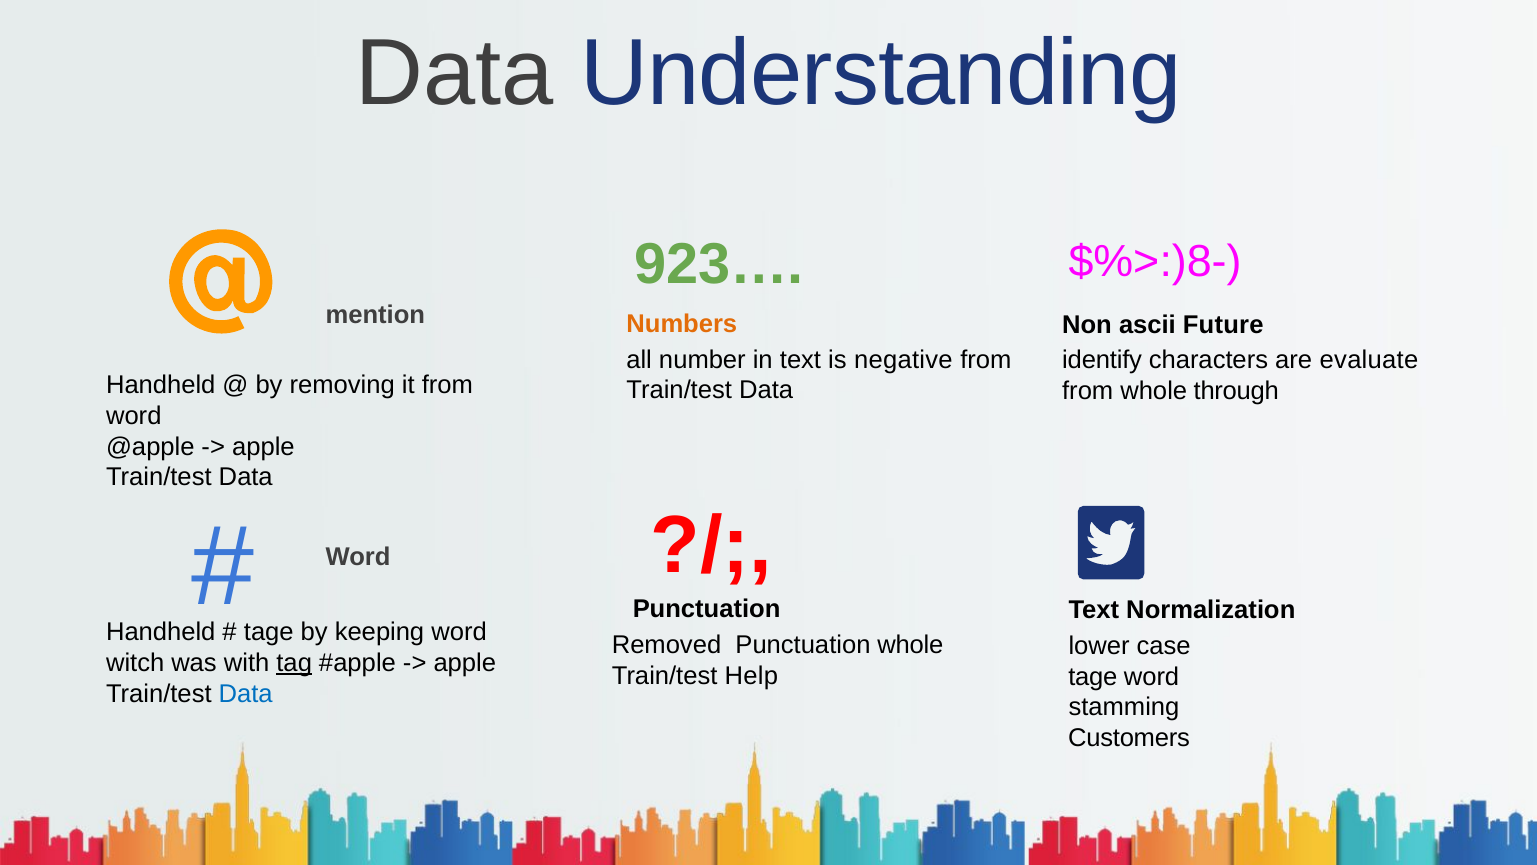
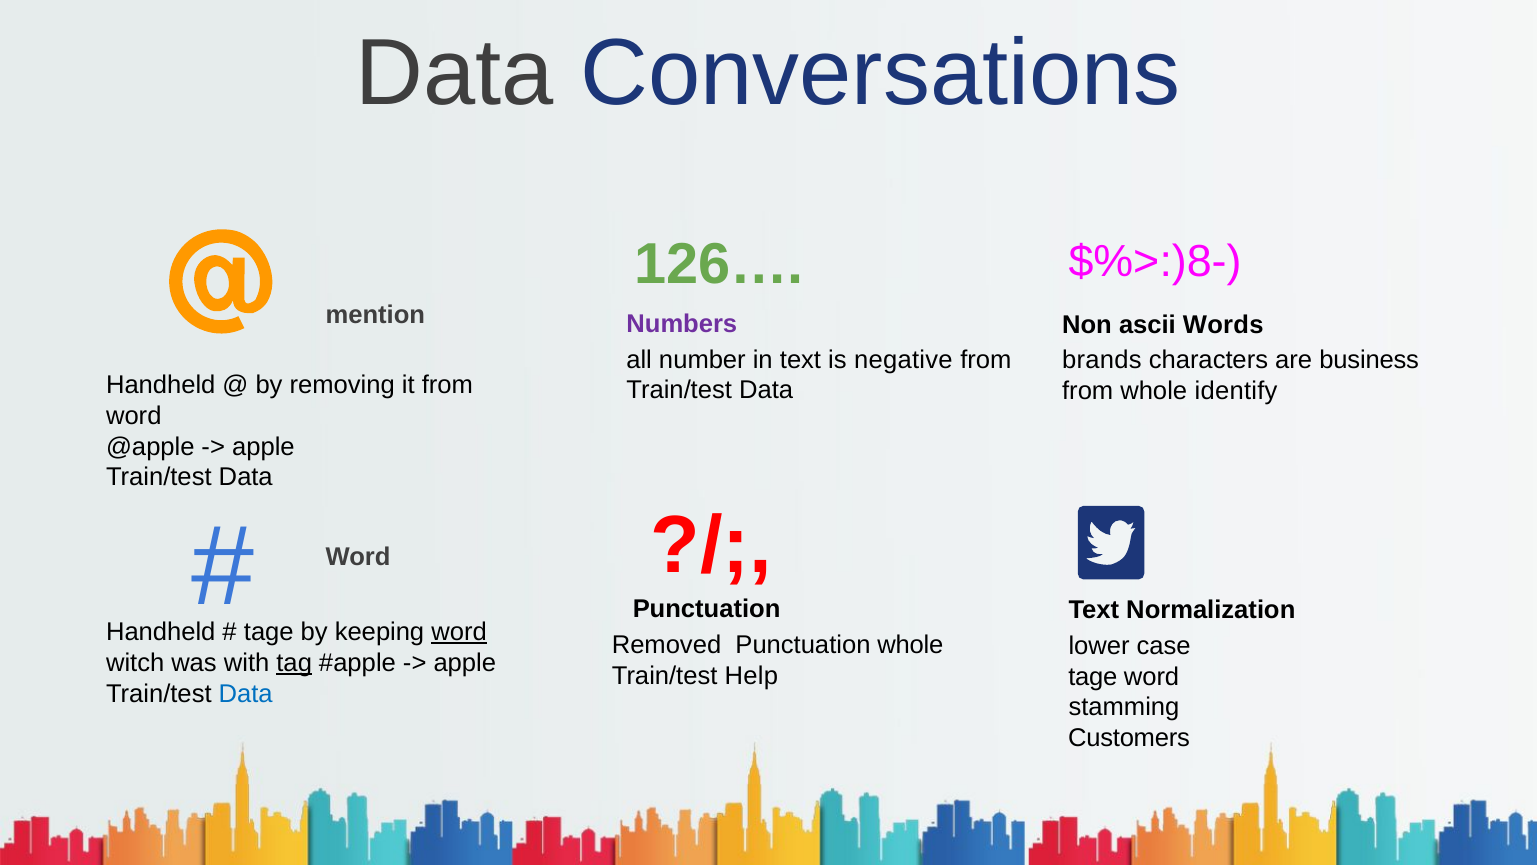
Understanding: Understanding -> Conversations (881, 74)
923…: 923… -> 126… (719, 264)
Numbers colour: orange -> purple (682, 324)
Future: Future -> Words (1223, 325)
identify: identify -> brands (1102, 360)
evaluate: evaluate -> business (1369, 360)
through: through -> identify (1236, 391)
word underline: none -> present (459, 632)
